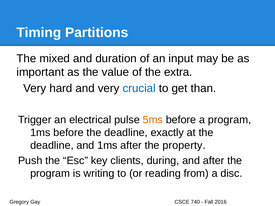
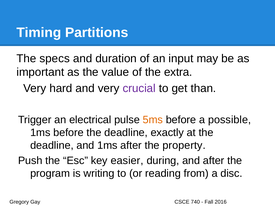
mixed: mixed -> specs (55, 59)
crucial colour: blue -> purple (139, 88)
a program: program -> possible (230, 120)
clients: clients -> easier (127, 161)
